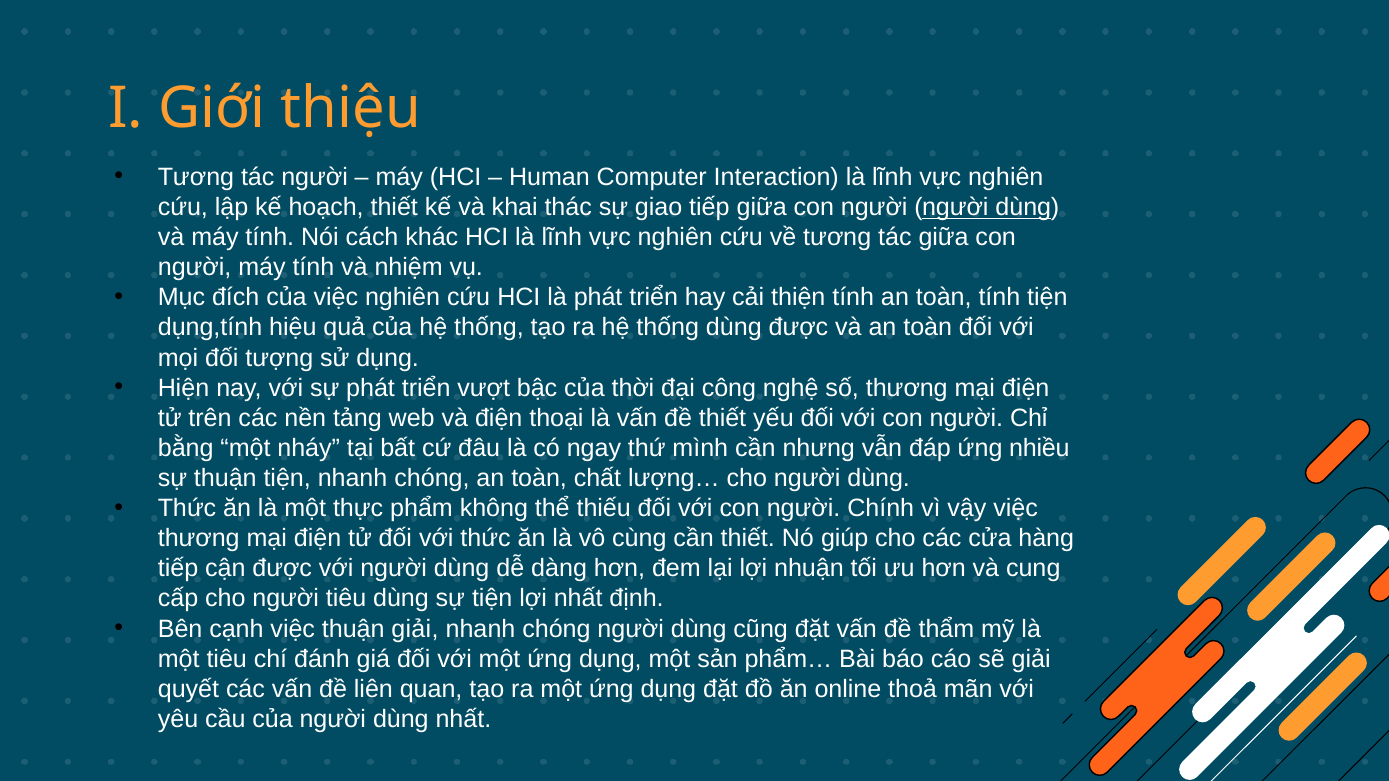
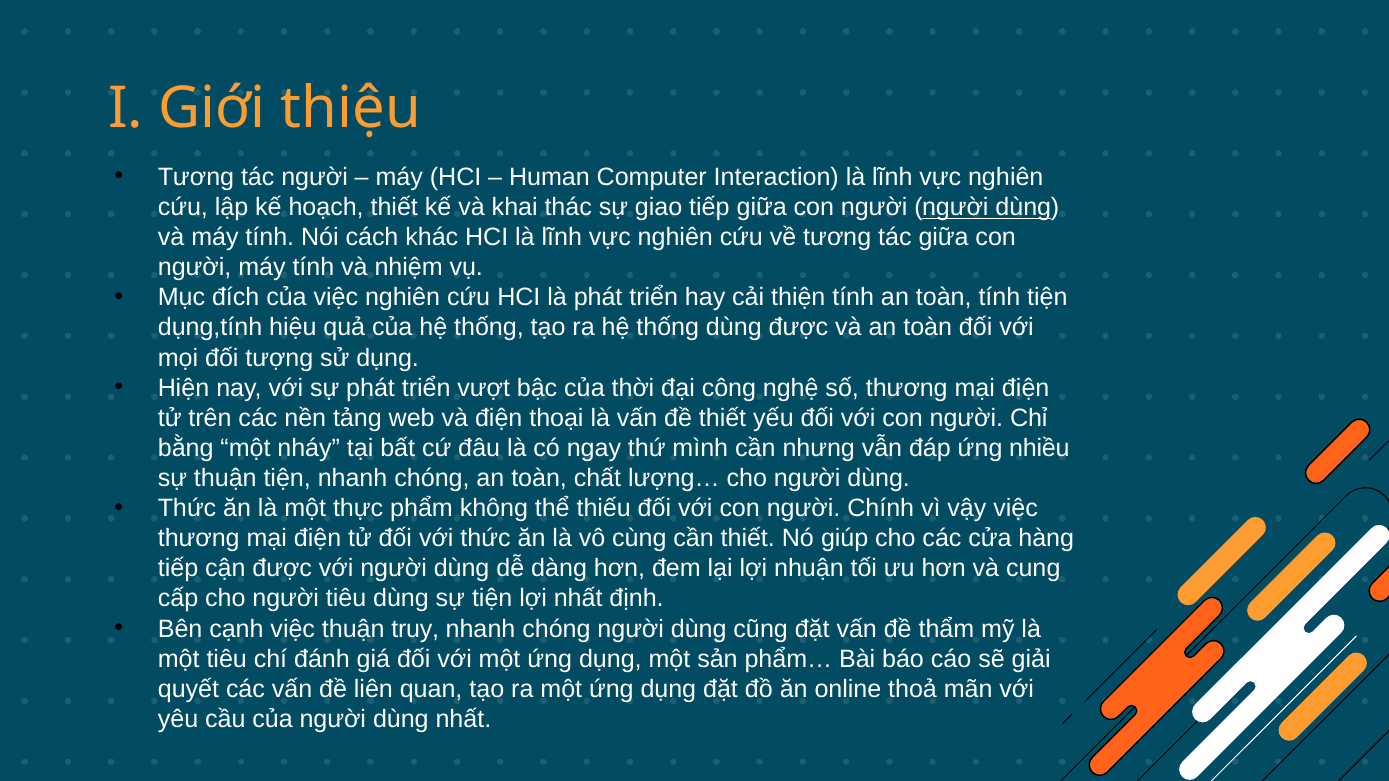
thuận giải: giải -> truy (415, 629)
